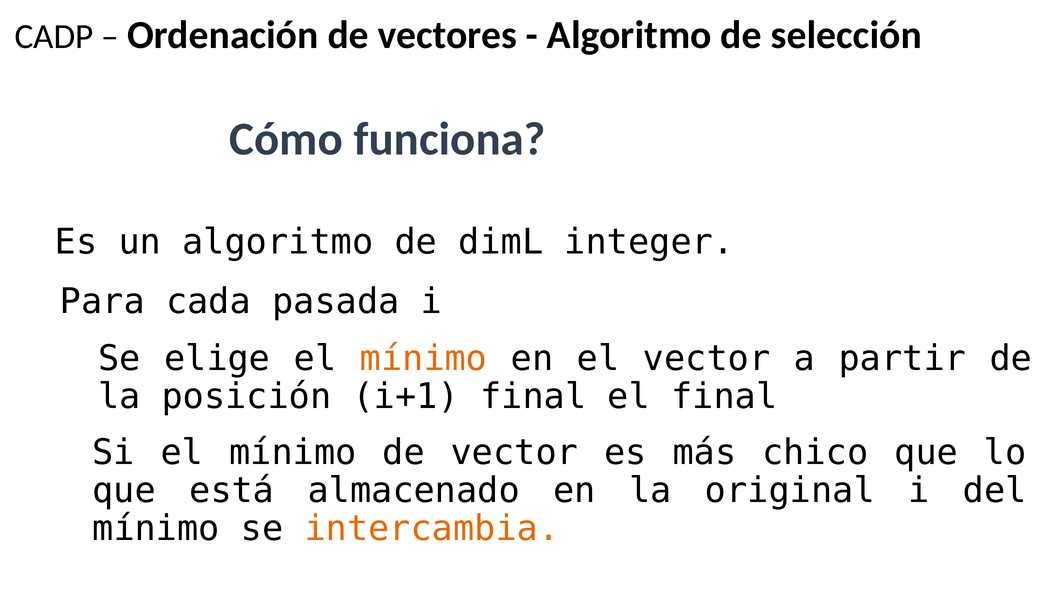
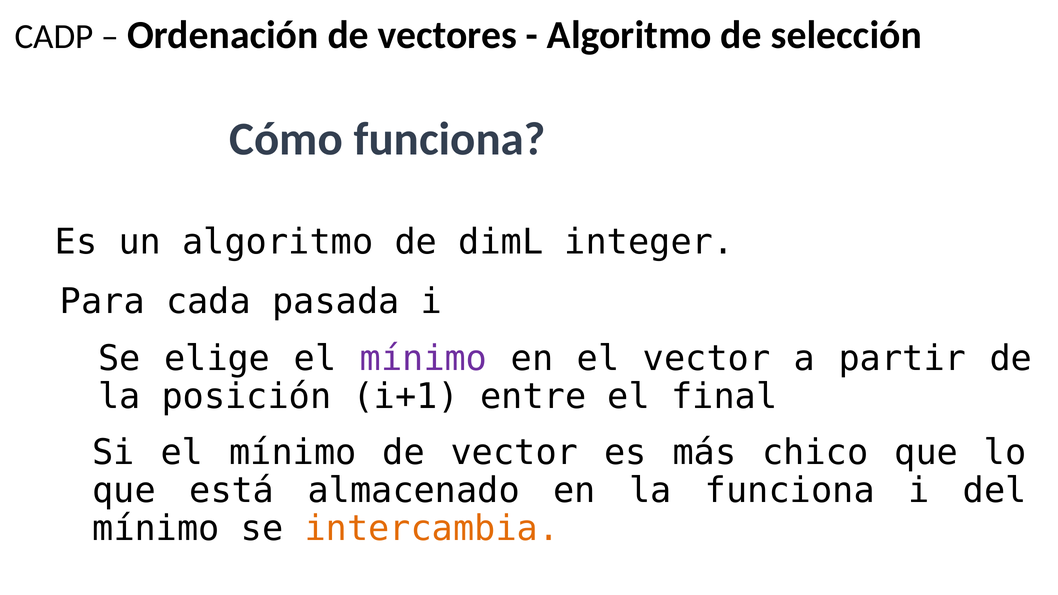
mínimo colour: orange -> purple (424, 359)
i+1 final: final -> entre (533, 397)
la original: original -> funciona (790, 491)
